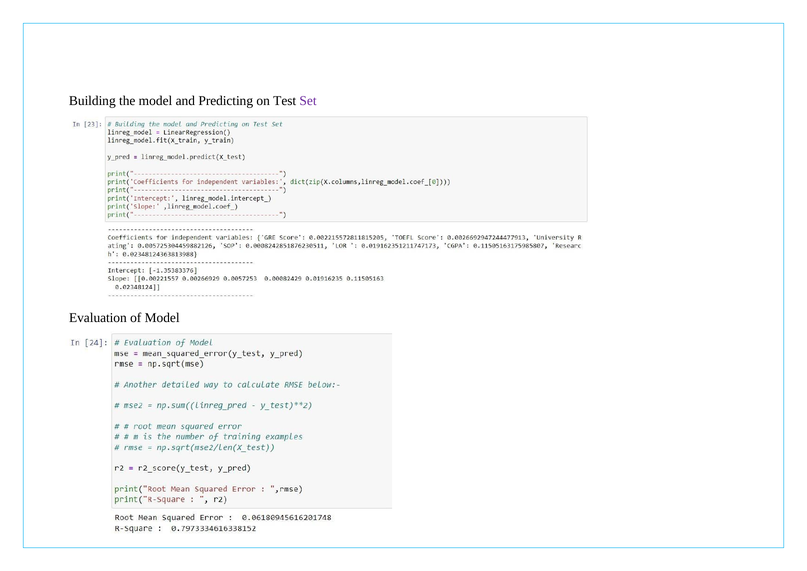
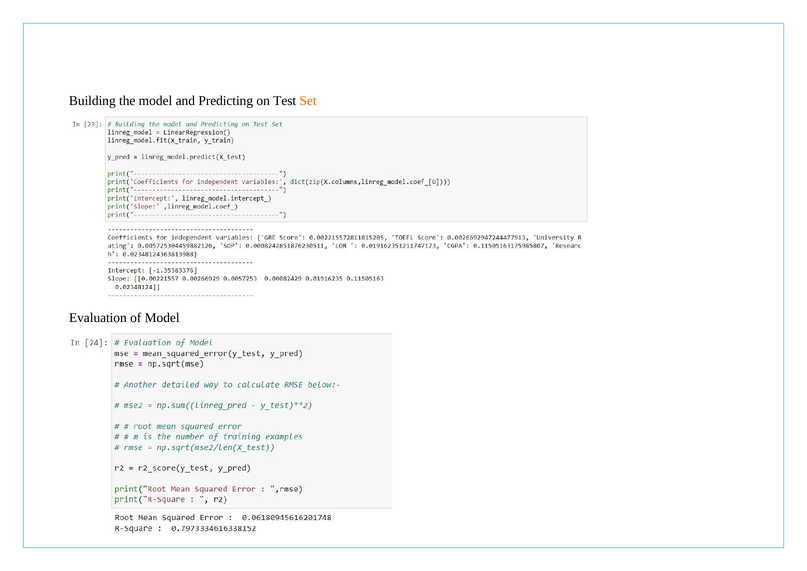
Set colour: purple -> orange (308, 101)
